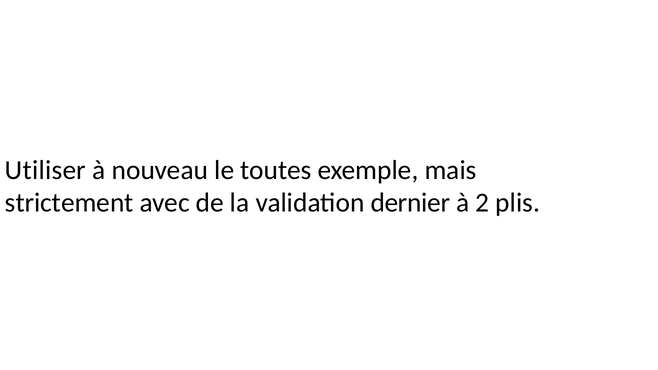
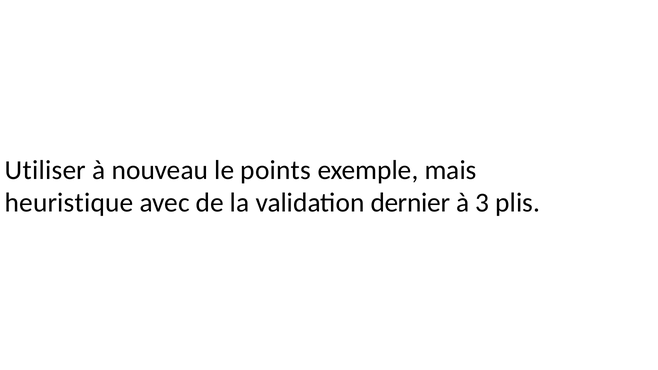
toutes: toutes -> points (276, 170)
strictement: strictement -> heuristique (69, 203)
2: 2 -> 3 (482, 203)
